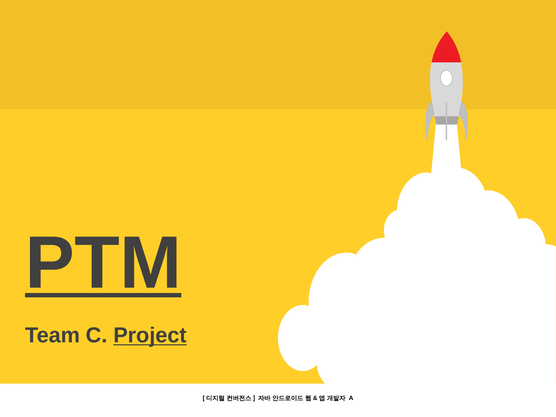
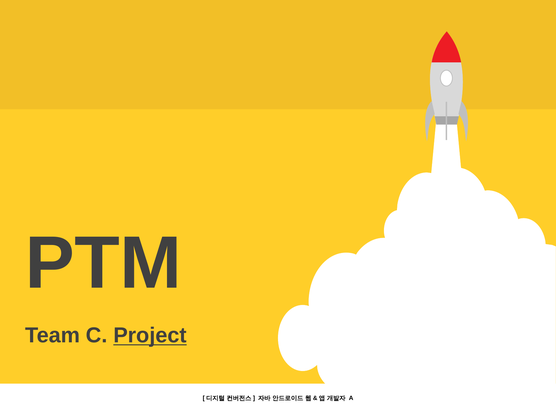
PTM underline: present -> none (103, 263)
